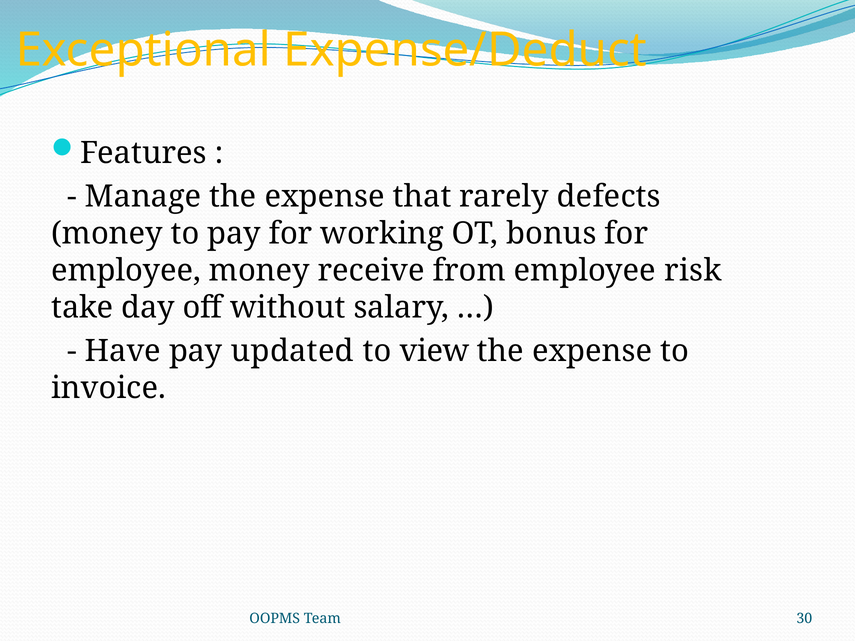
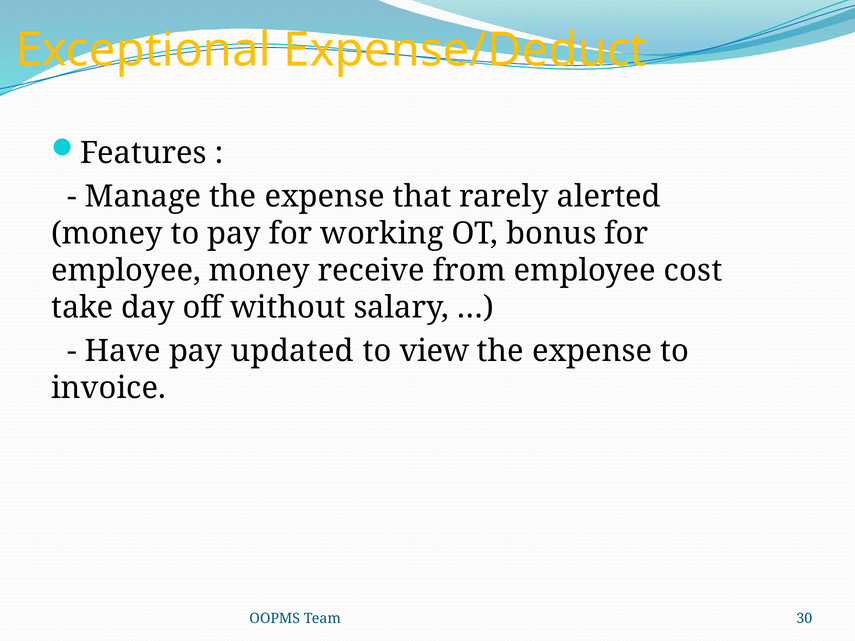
defects: defects -> alerted (609, 196)
risk: risk -> cost (693, 271)
